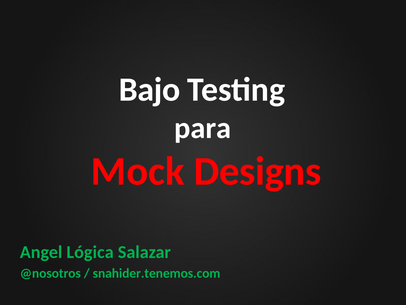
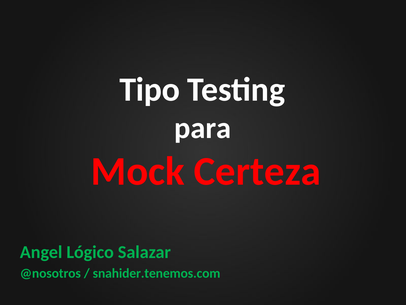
Bajo: Bajo -> Tipo (150, 90)
Designs: Designs -> Certeza (257, 171)
Lógica: Lógica -> Lógico (90, 252)
